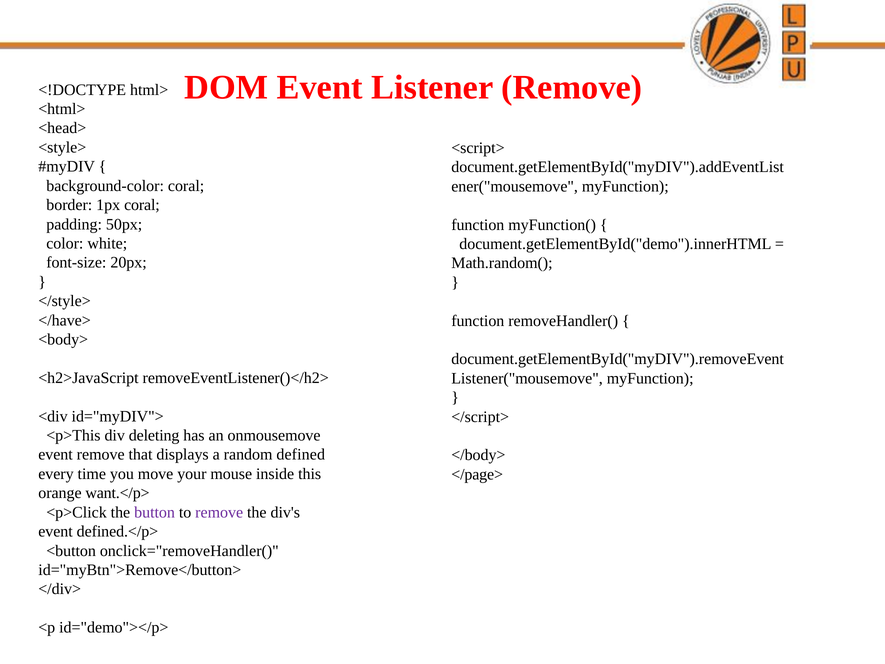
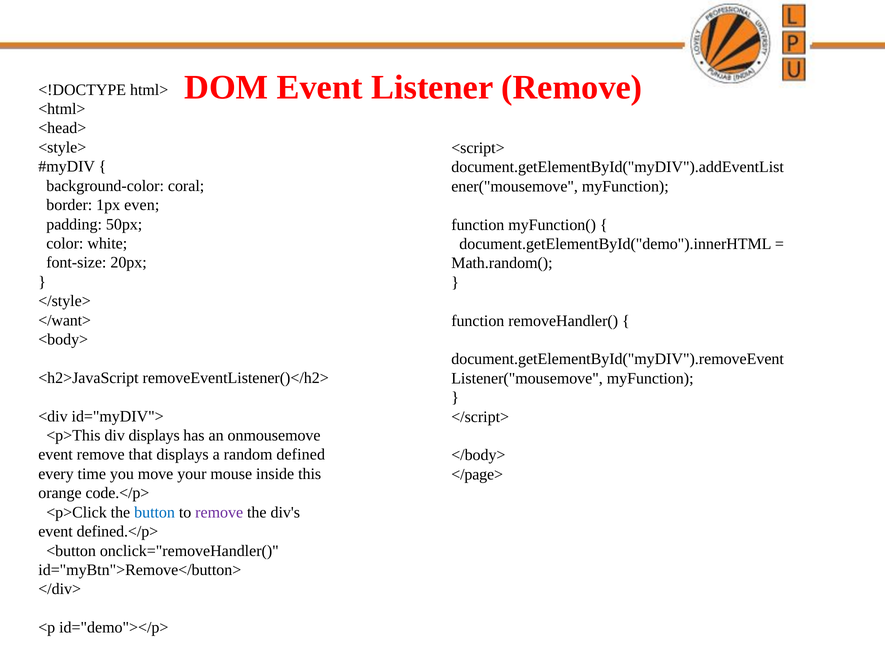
1px coral: coral -> even (142, 205)
</have>: </have> -> </want> (65, 320)
div deleting: deleting -> displays (154, 435)
want.</p>: want.</p> -> code.</p> (117, 493)
button colour: purple -> blue (155, 512)
